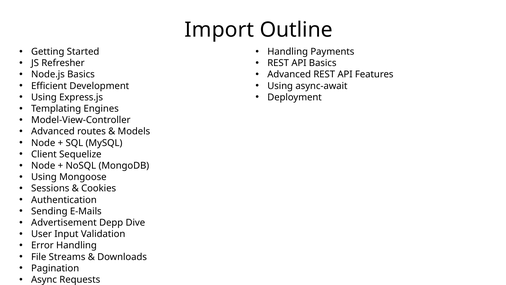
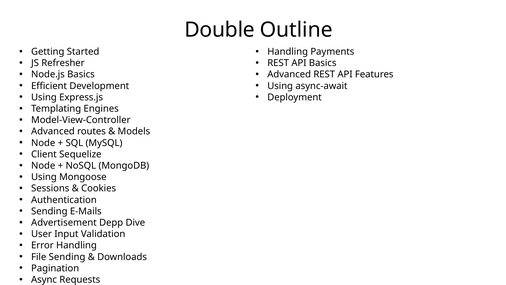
Import: Import -> Double (220, 30)
File Streams: Streams -> Sending (67, 257)
